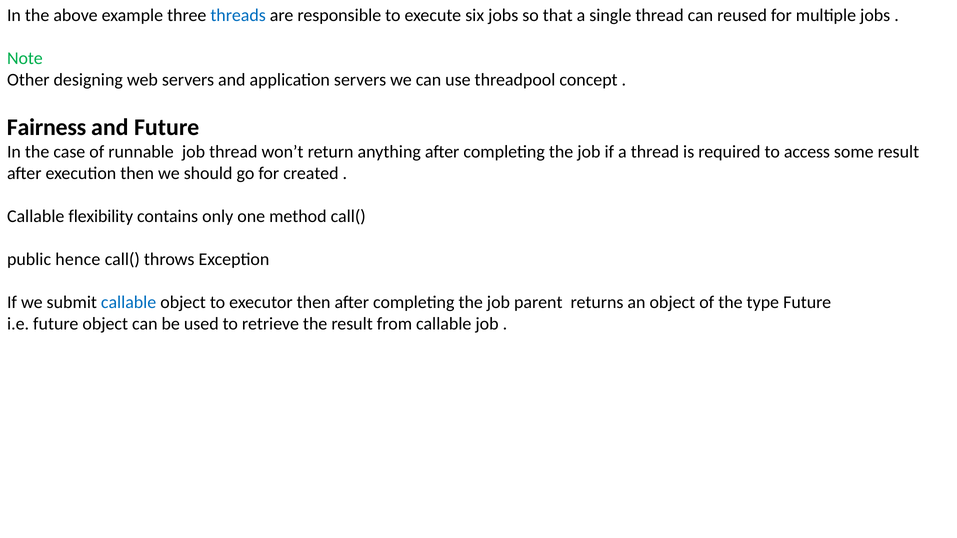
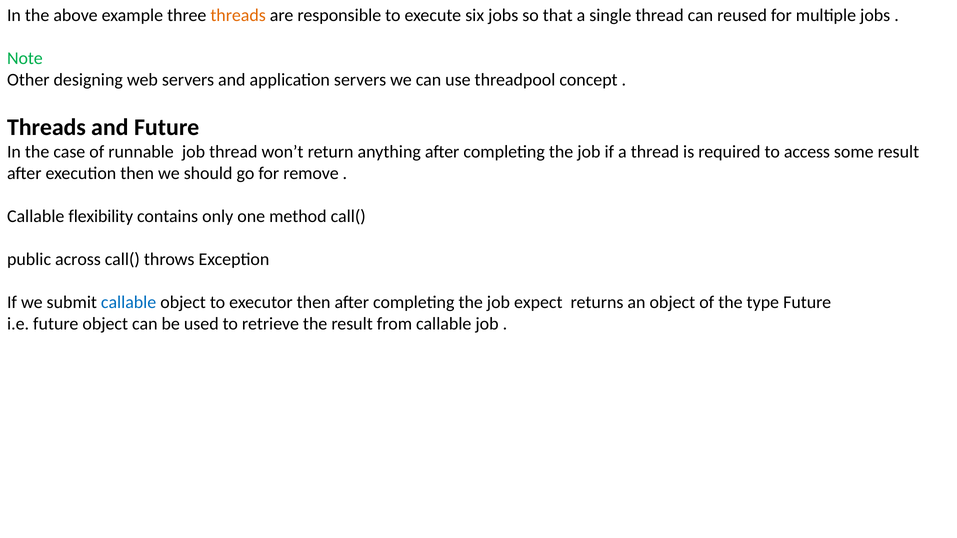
threads colour: blue -> orange (238, 16)
Fairness: Fairness -> Threads (46, 127)
created: created -> remove (311, 173)
hence: hence -> across (78, 260)
parent: parent -> expect (538, 303)
